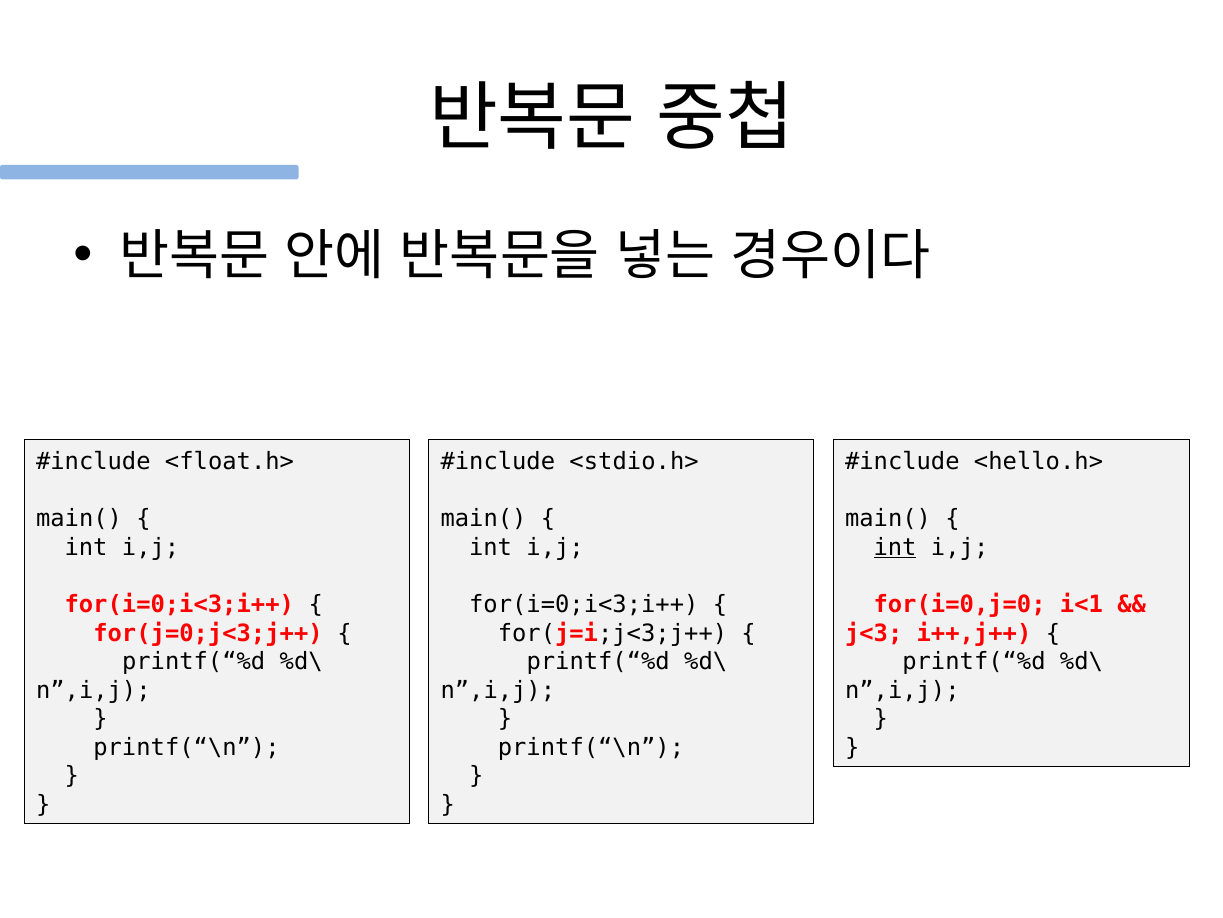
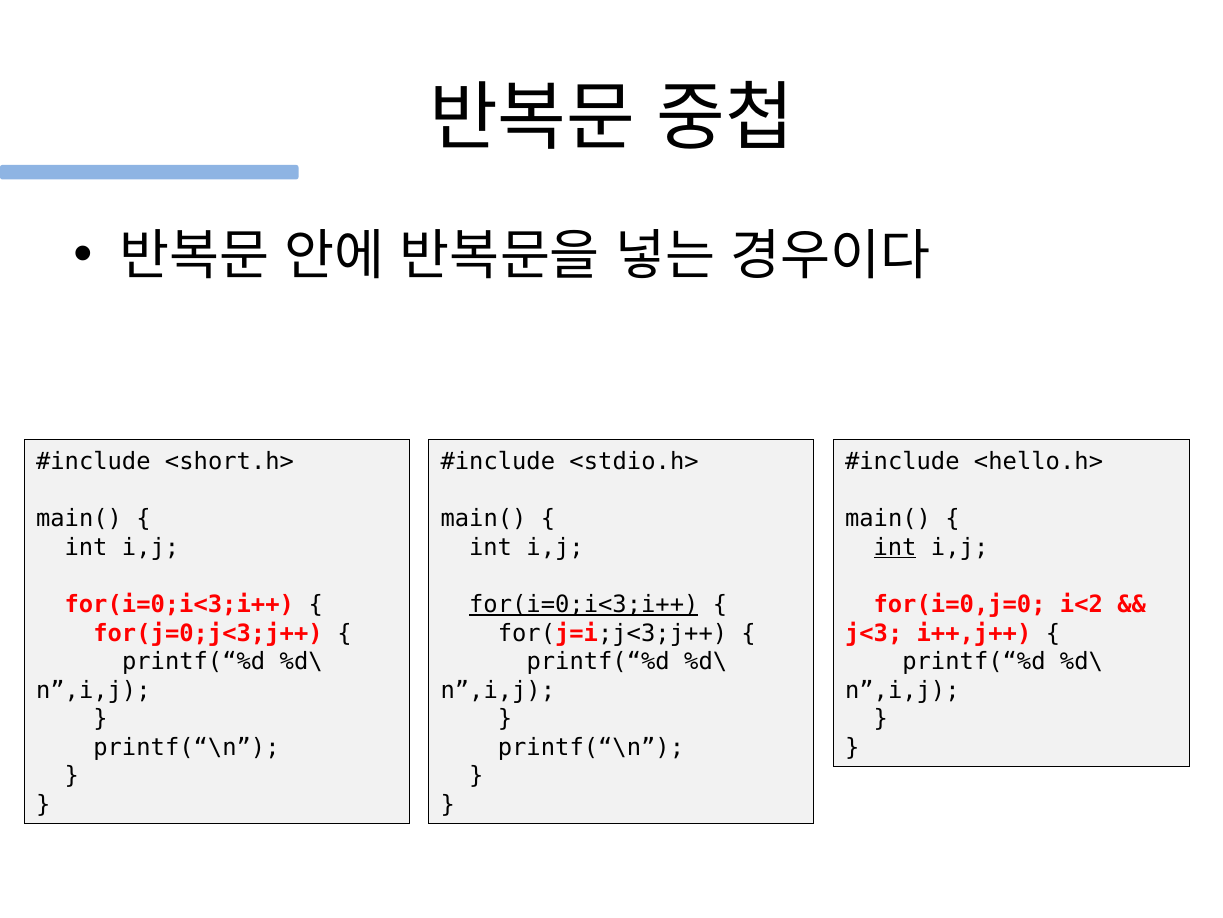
<float.h>: <float.h> -> <short.h> (230, 461)
for(i=0;i<3;i++ underline: none -> present (584, 604)
i<1: i<1 -> i<2 (1081, 604)
